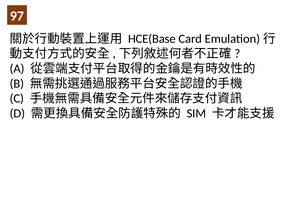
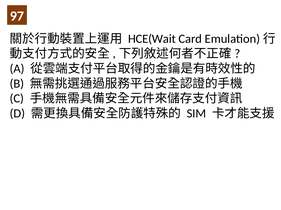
HCE(Base: HCE(Base -> HCE(Wait (152, 39)
